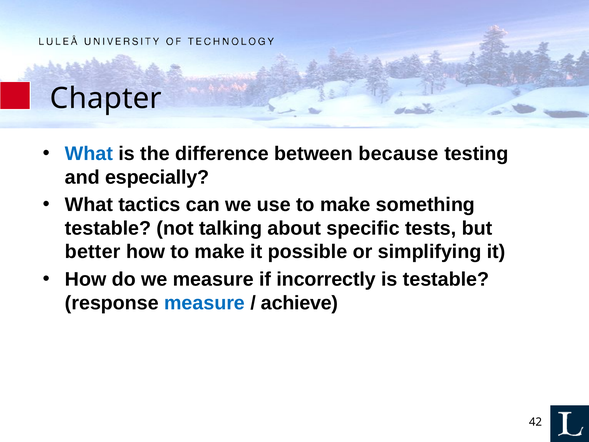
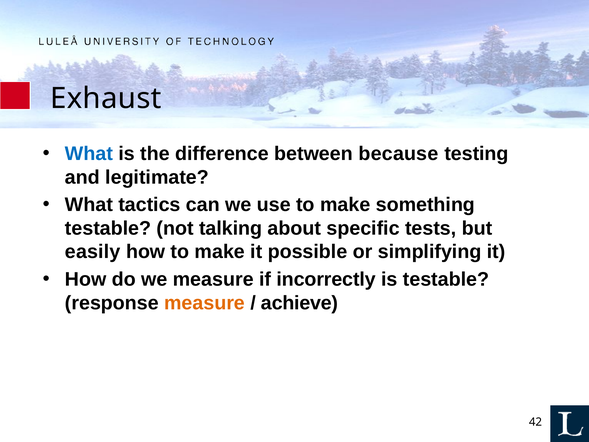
Chapter: Chapter -> Exhaust (106, 98)
especially: especially -> legitimate (157, 177)
better: better -> easily (93, 252)
measure colour: blue -> orange (205, 303)
